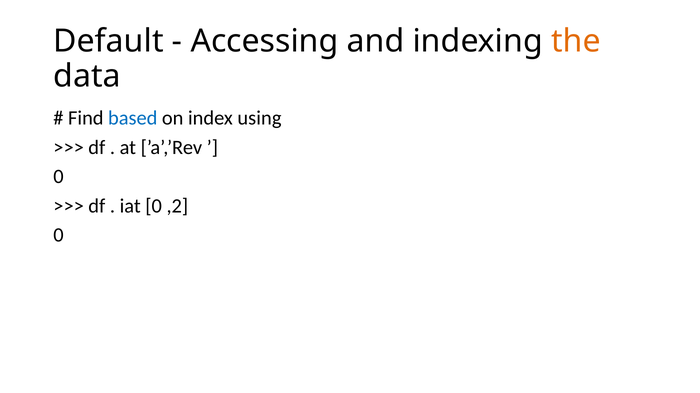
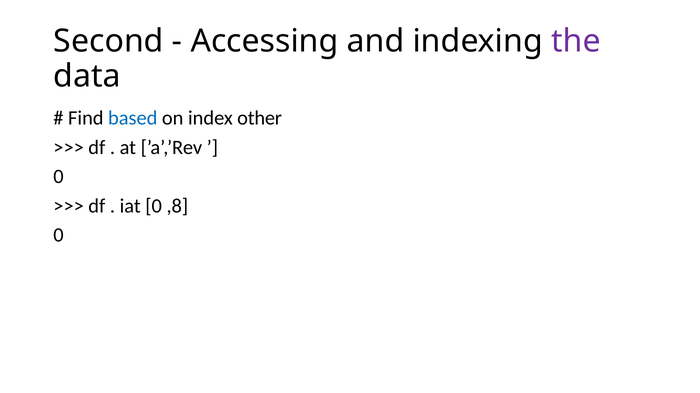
Default: Default -> Second (108, 41)
the colour: orange -> purple (576, 41)
using: using -> other (260, 118)
,2: ,2 -> ,8 (177, 206)
